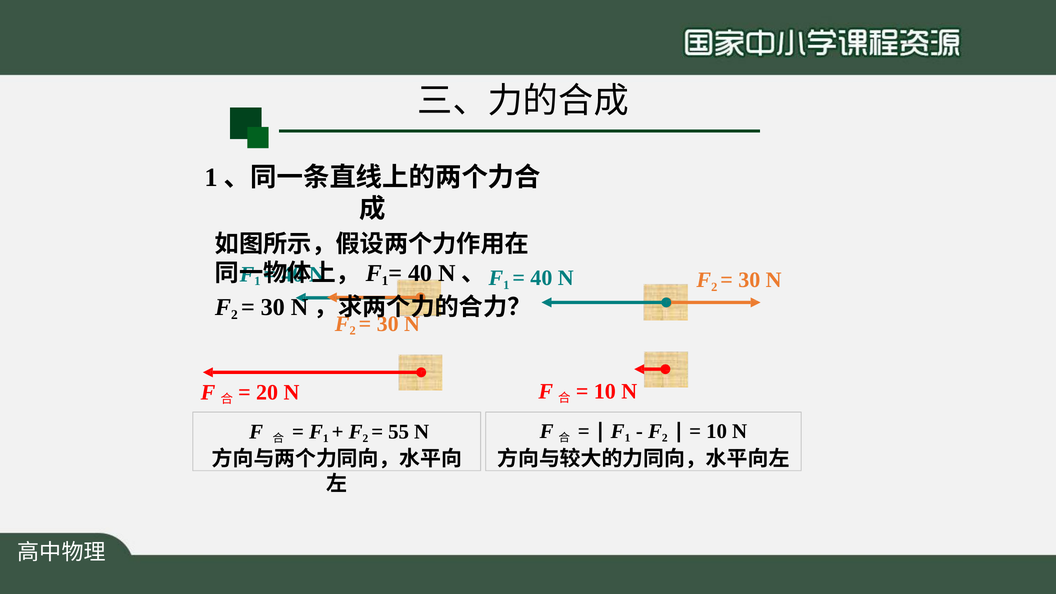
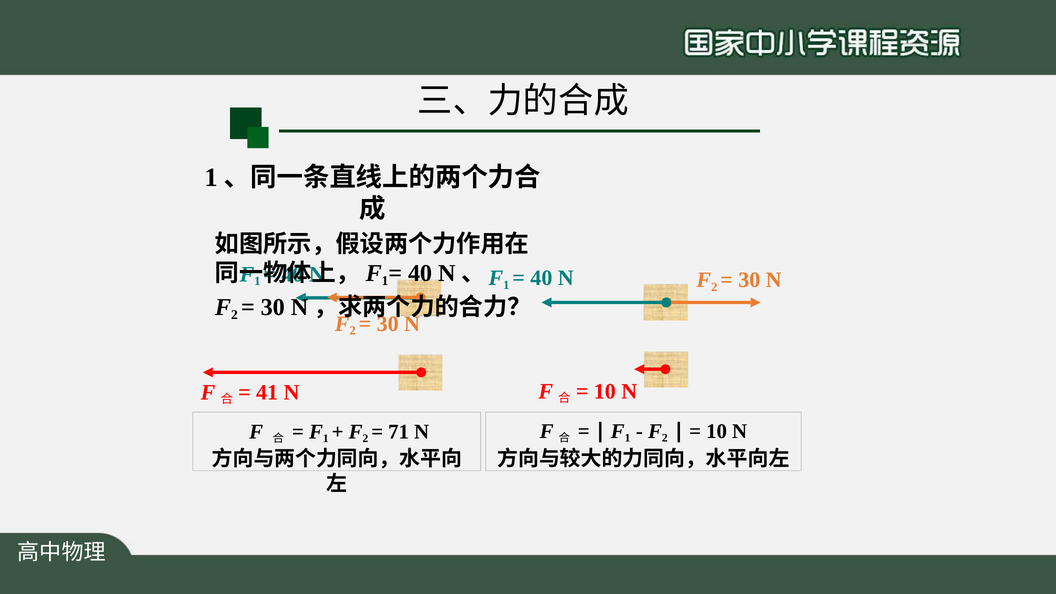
20: 20 -> 41 (267, 392)
55: 55 -> 71 (399, 432)
